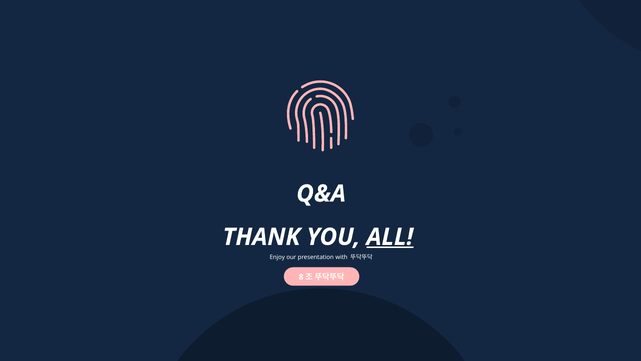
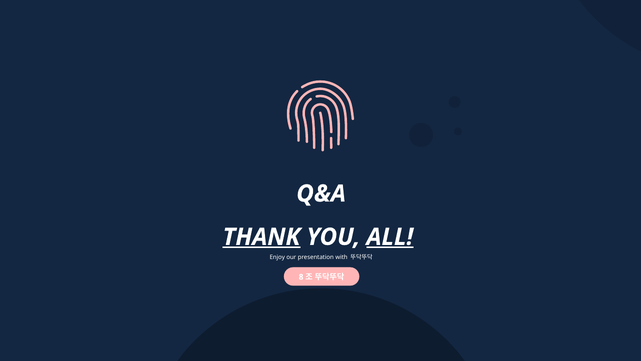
THANK underline: none -> present (261, 237)
